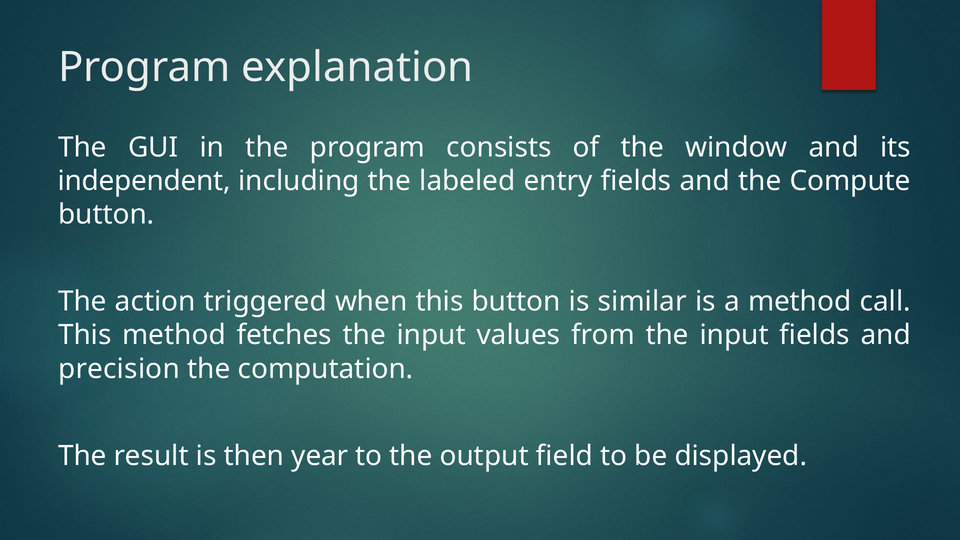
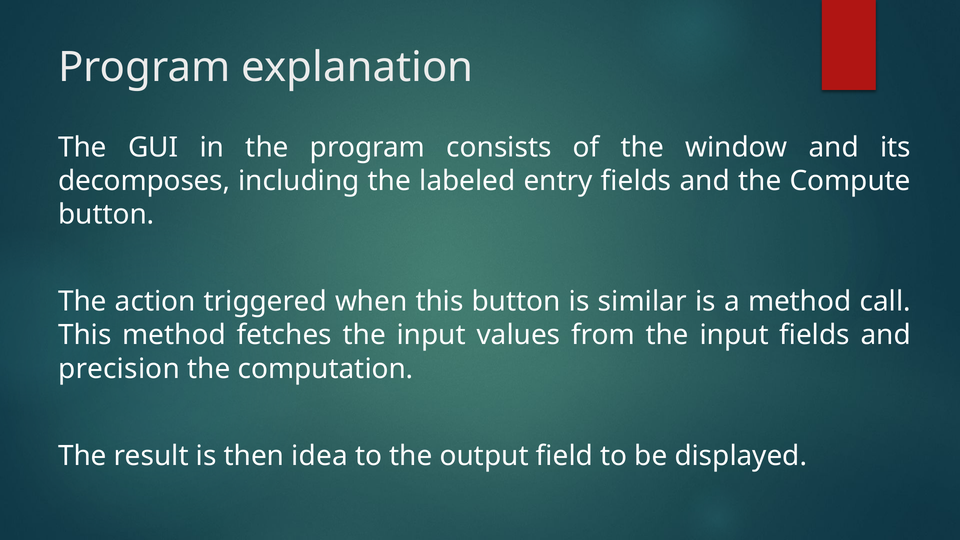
independent: independent -> decomposes (144, 181)
year: year -> idea (320, 456)
